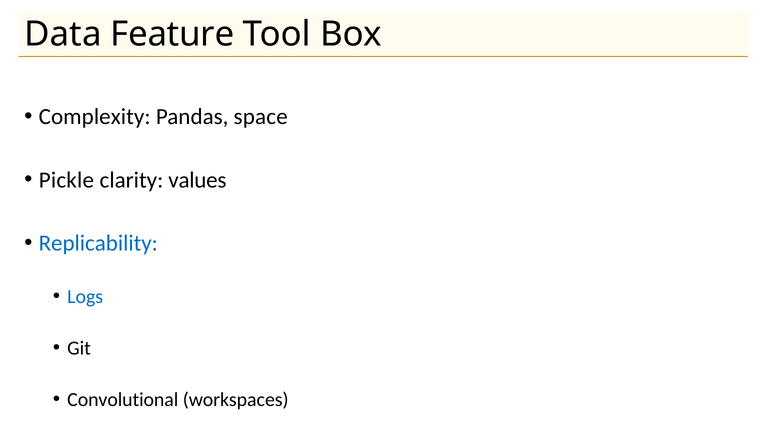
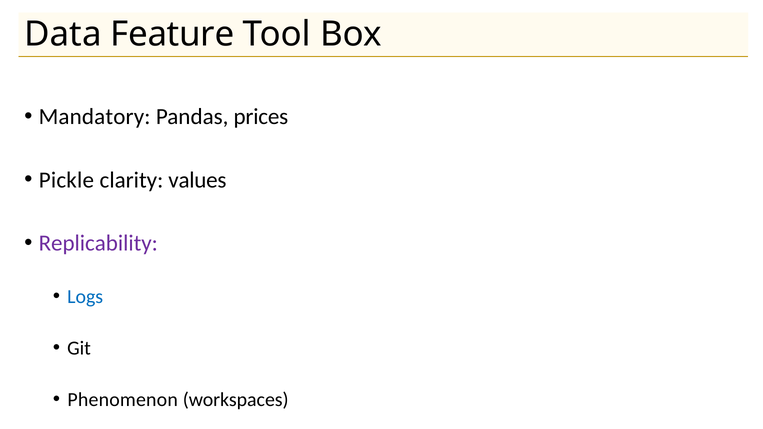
Complexity: Complexity -> Mandatory (95, 117)
space: space -> prices (261, 117)
Replicability colour: blue -> purple (98, 243)
Convolutional: Convolutional -> Phenomenon (123, 400)
